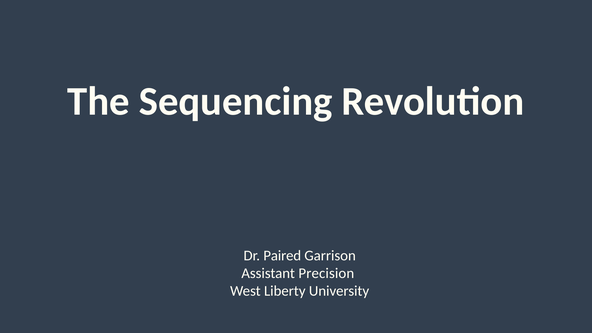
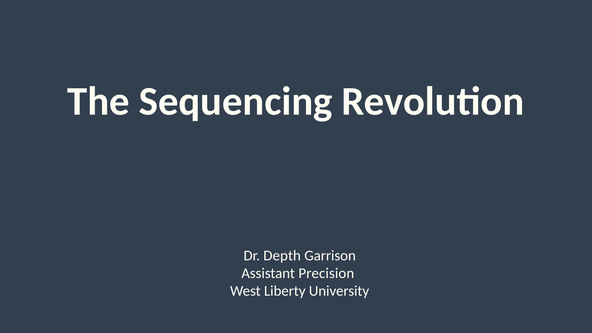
Paired: Paired -> Depth (282, 256)
